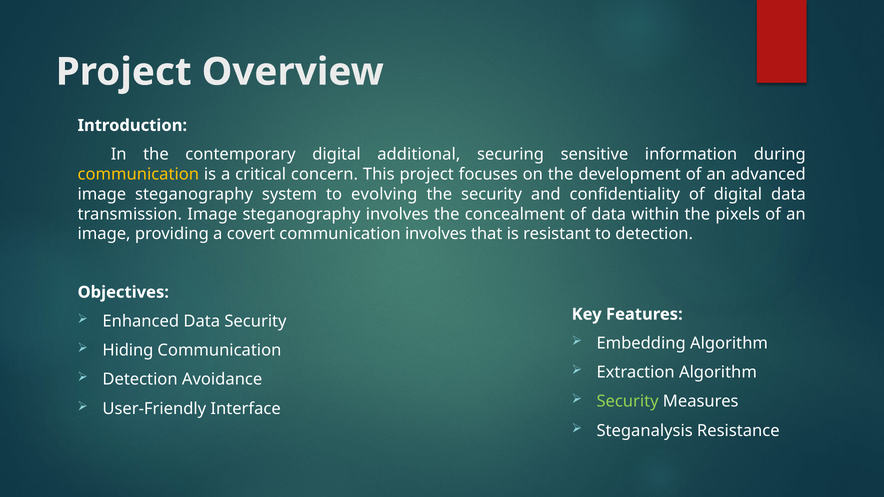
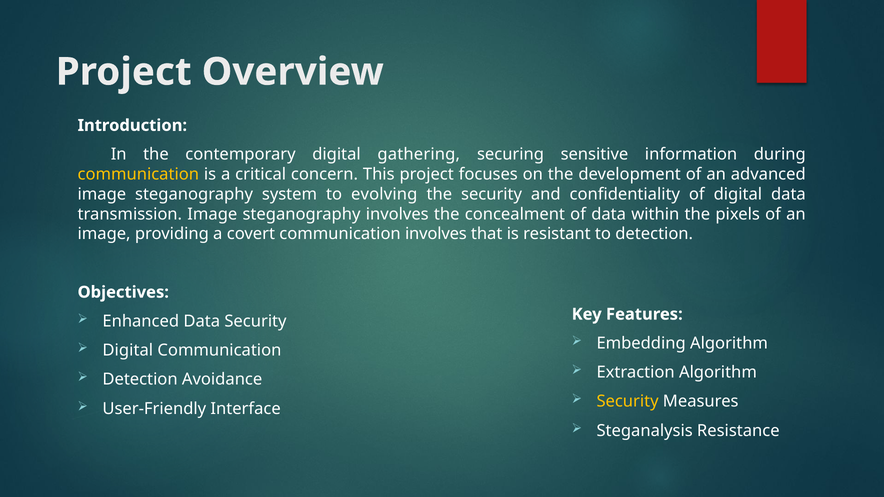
additional: additional -> gathering (419, 155)
Hiding: Hiding -> Digital (128, 351)
Security colour: light green -> yellow (628, 402)
